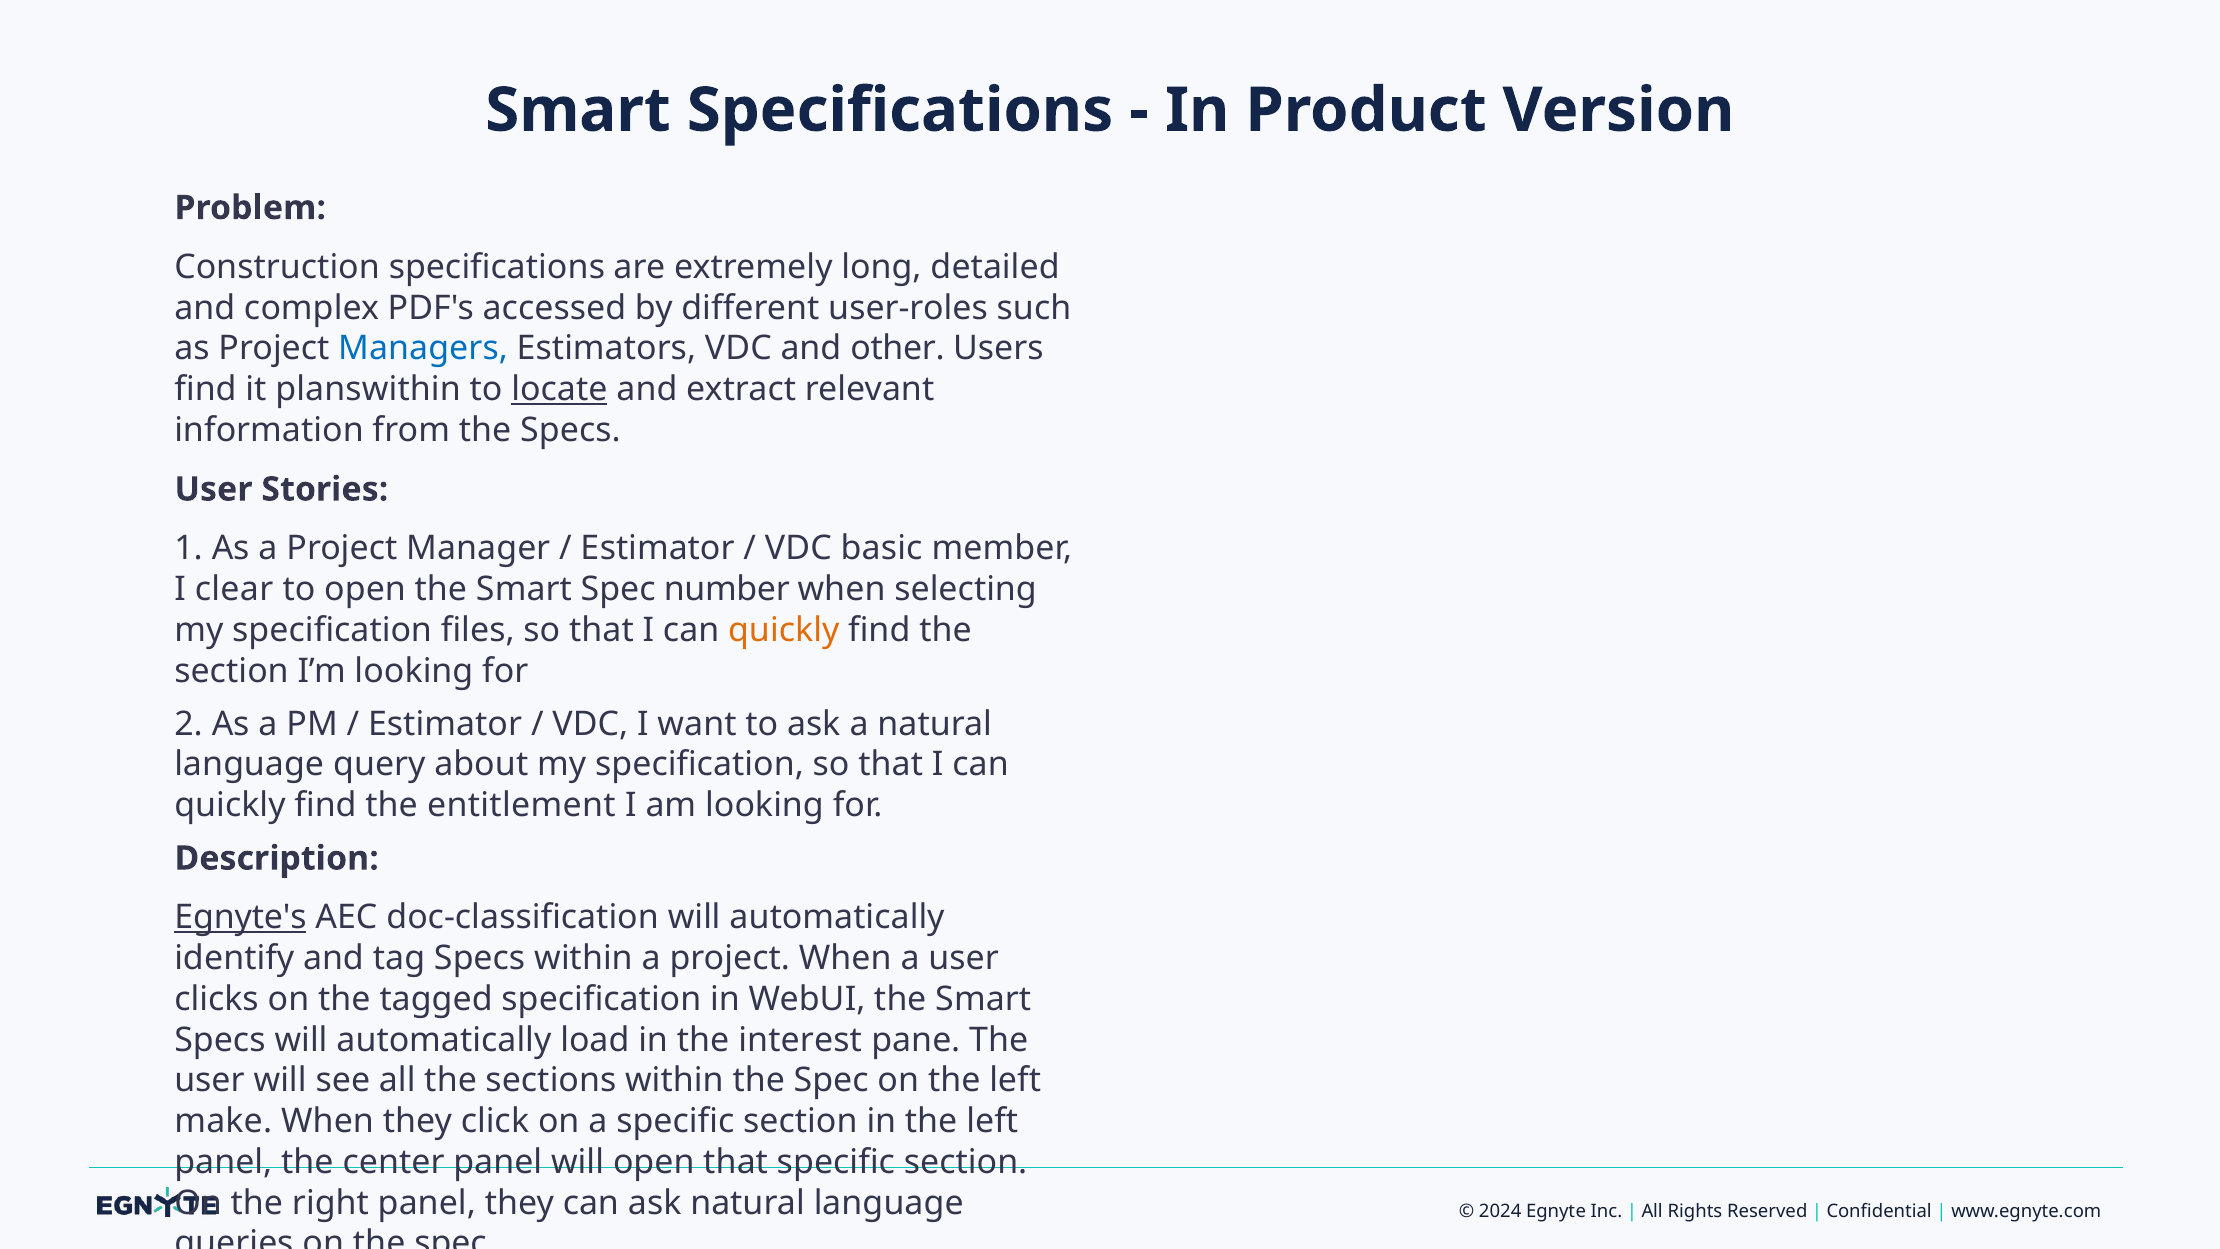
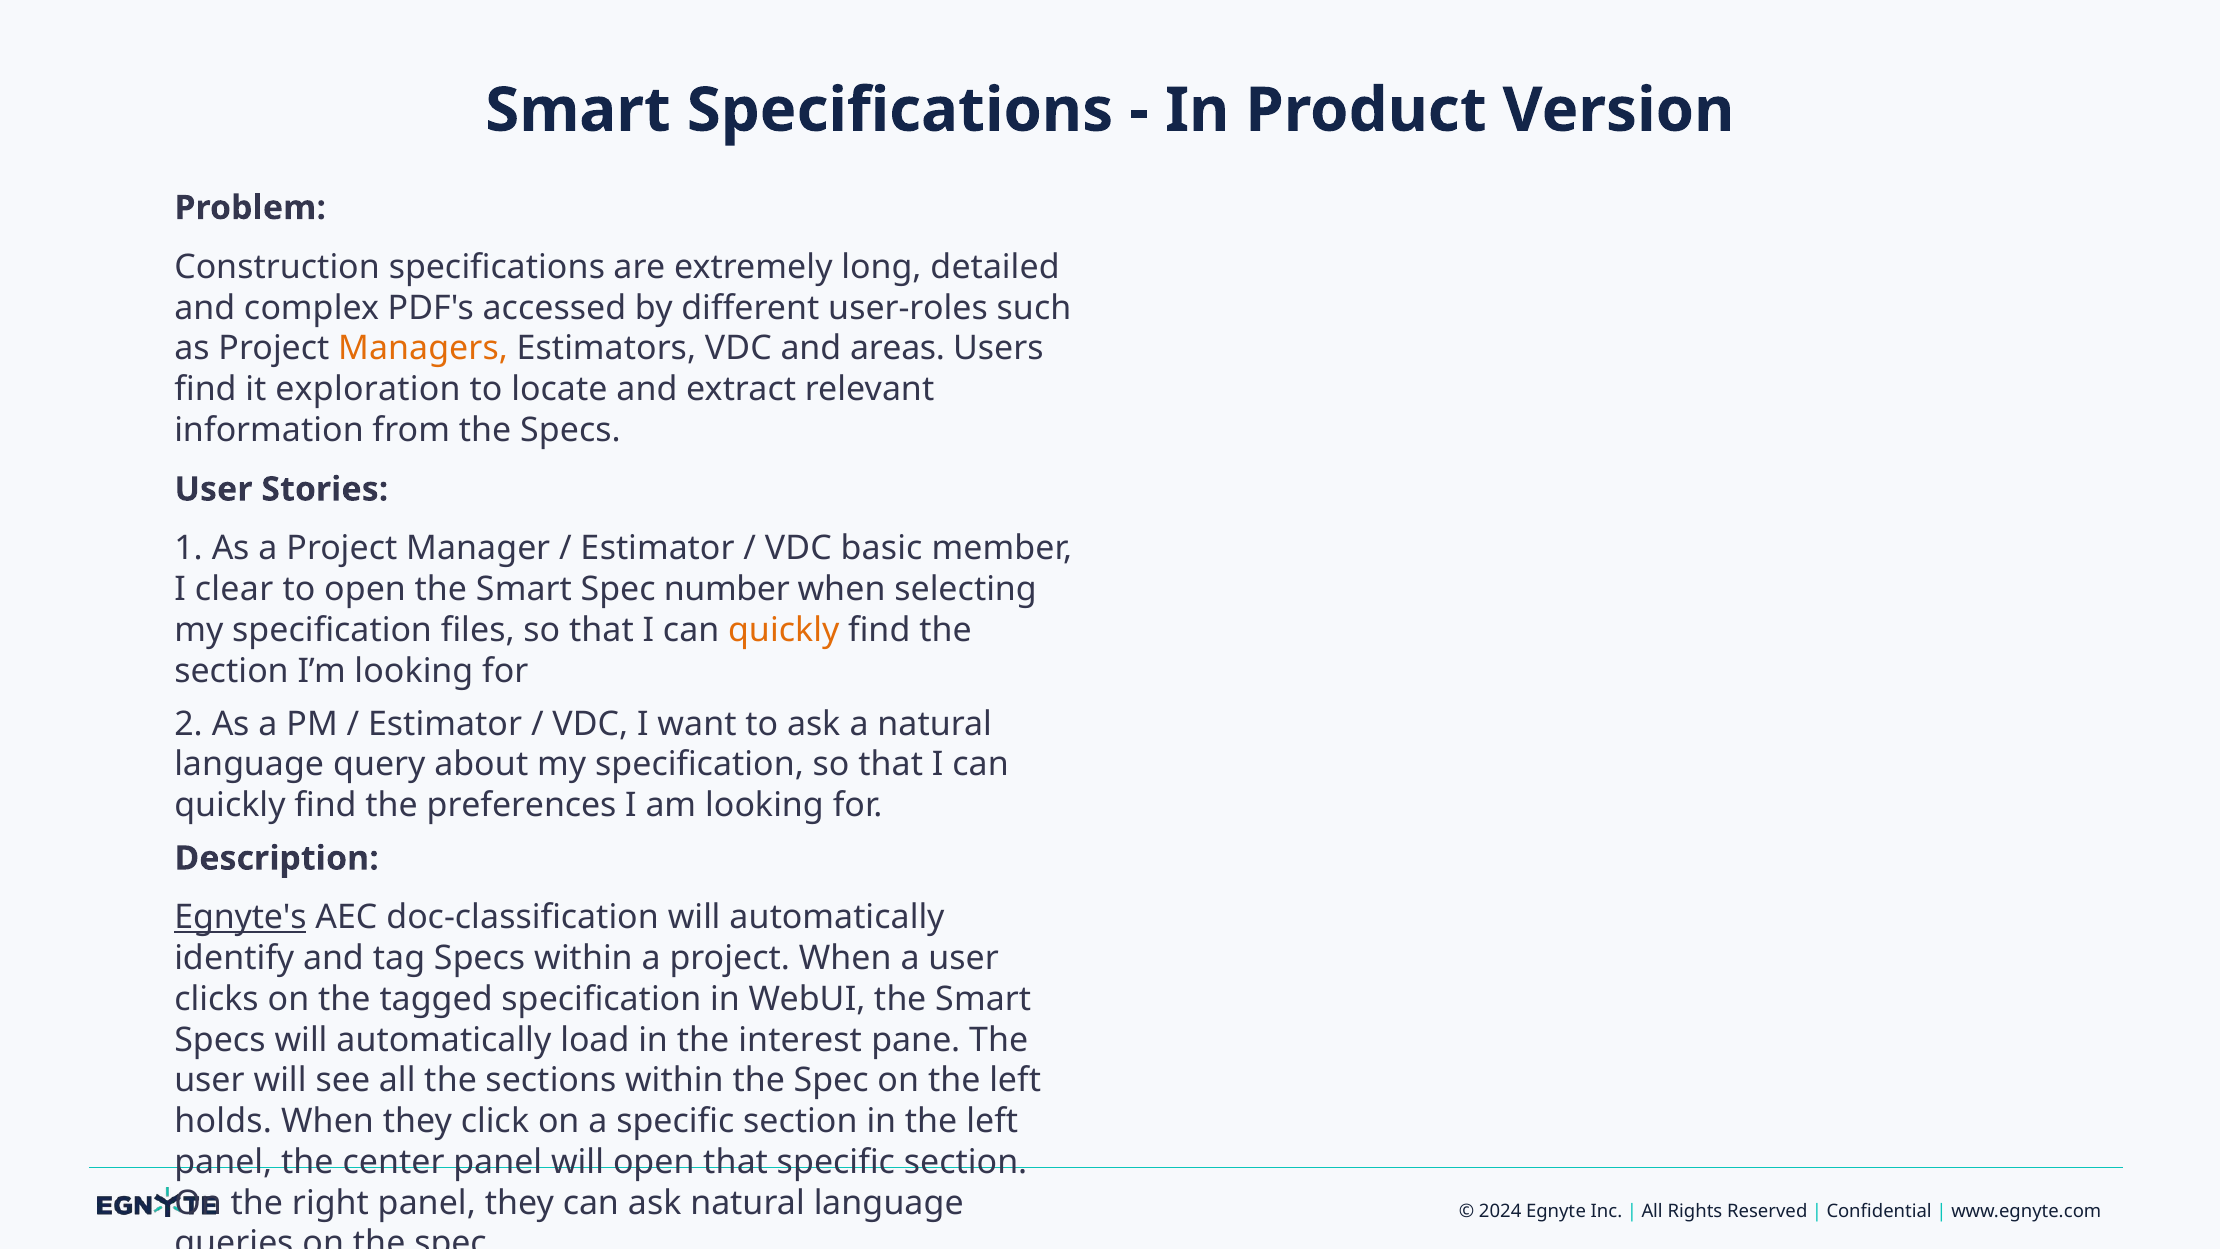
Managers colour: blue -> orange (423, 349)
other: other -> areas (898, 349)
planswithin: planswithin -> exploration (368, 389)
locate underline: present -> none (559, 389)
entitlement: entitlement -> preferences (522, 805)
make: make -> holds (223, 1121)
